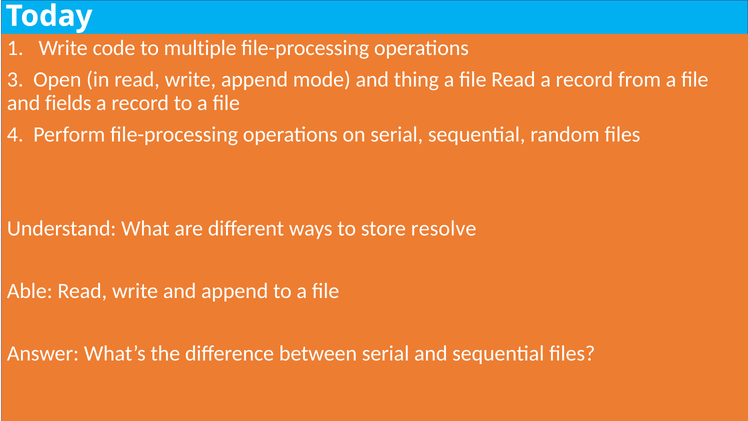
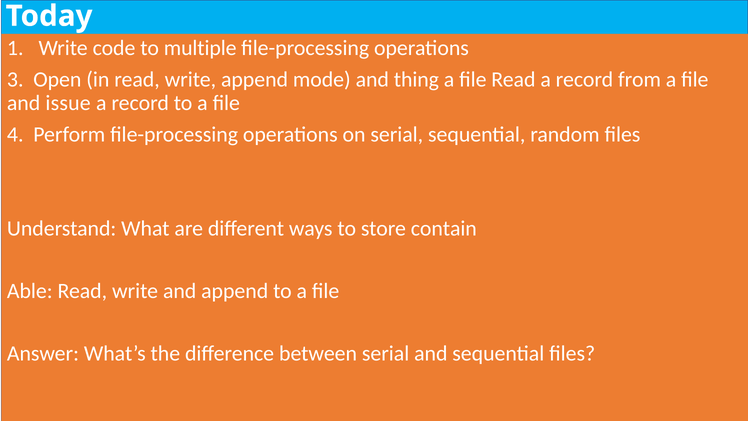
fields: fields -> issue (68, 103)
resolve: resolve -> contain (444, 228)
